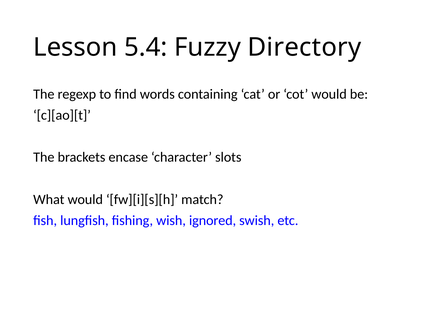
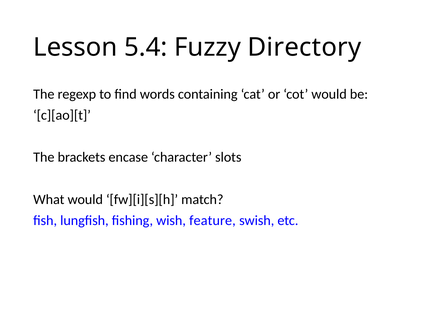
ignored: ignored -> feature (212, 220)
